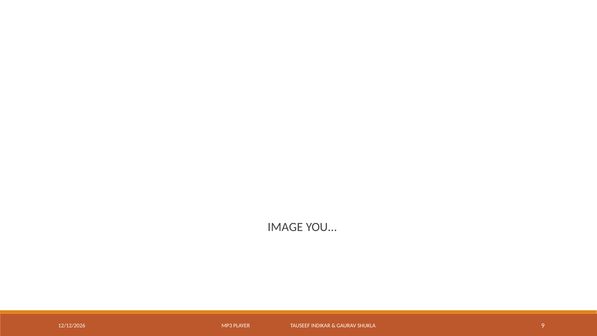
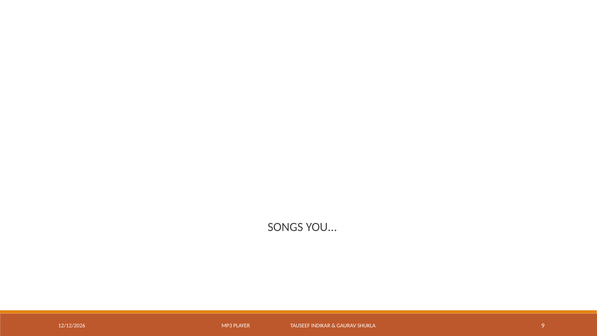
IMAGE: IMAGE -> SONGS (285, 227)
